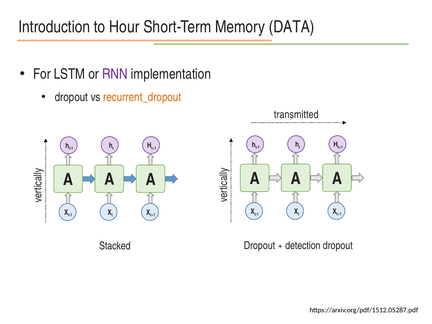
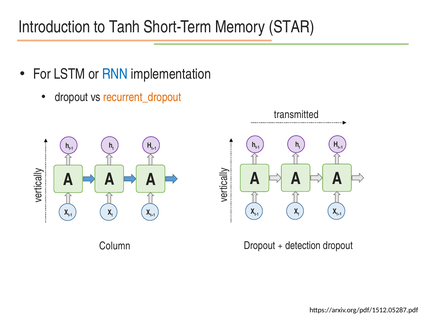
Hour: Hour -> Tanh (124, 27)
DATA: DATA -> STAR (292, 27)
RNN colour: purple -> blue (115, 74)
Stacked: Stacked -> Column (115, 246)
